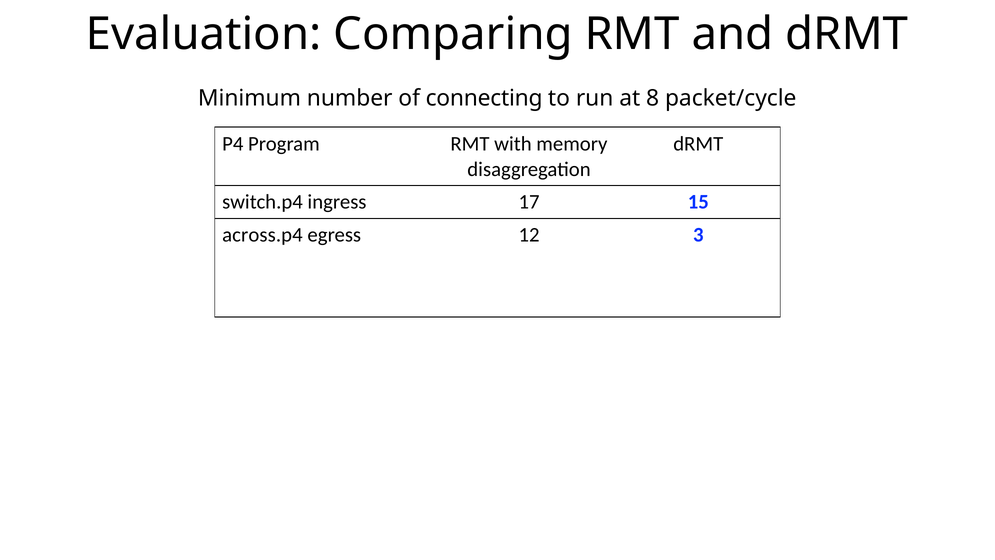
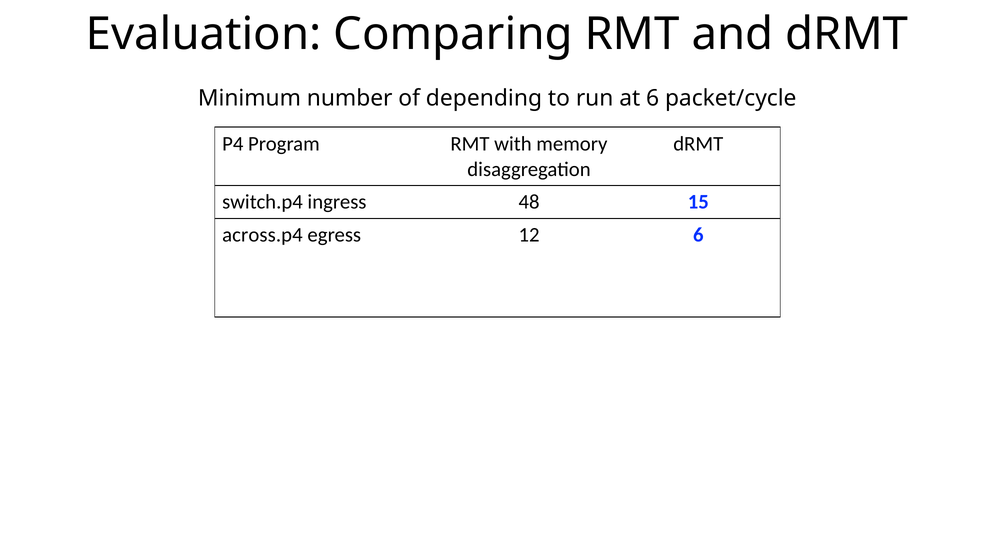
connecting: connecting -> depending (484, 98)
at 8: 8 -> 6 (653, 98)
17: 17 -> 48 (529, 202)
12 3: 3 -> 6 (698, 235)
